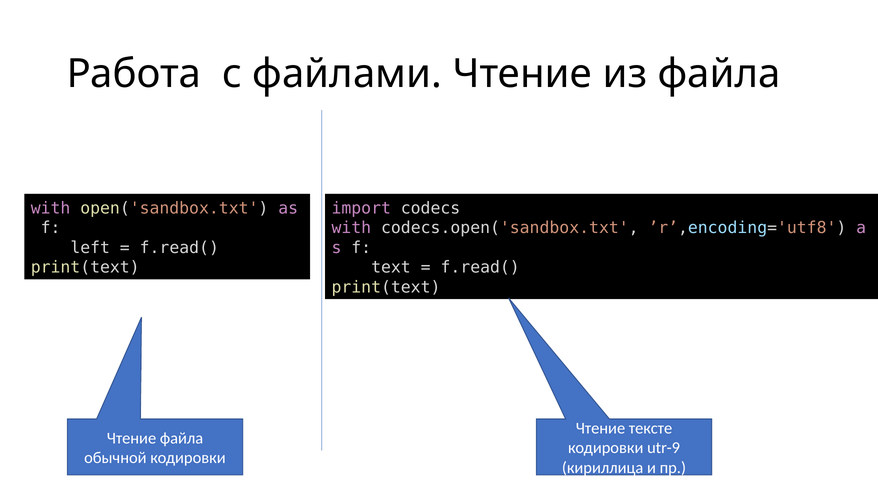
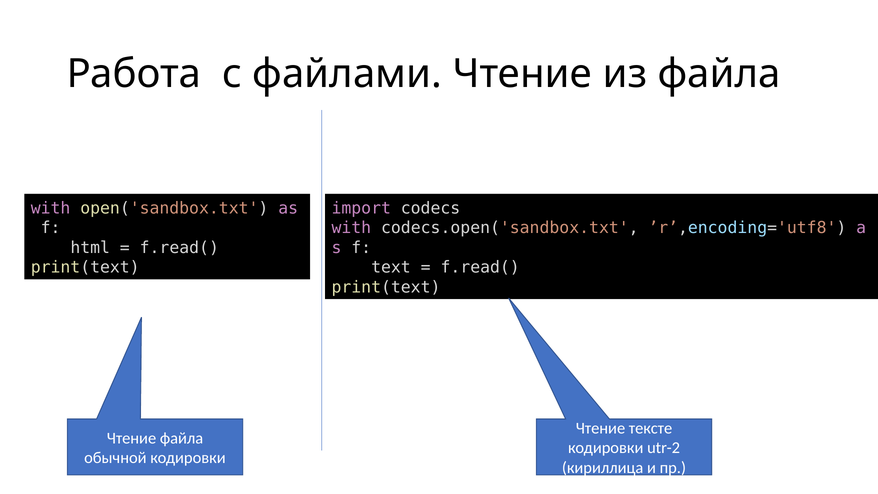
left: left -> html (90, 248)
utr-9: utr-9 -> utr-2 (664, 448)
